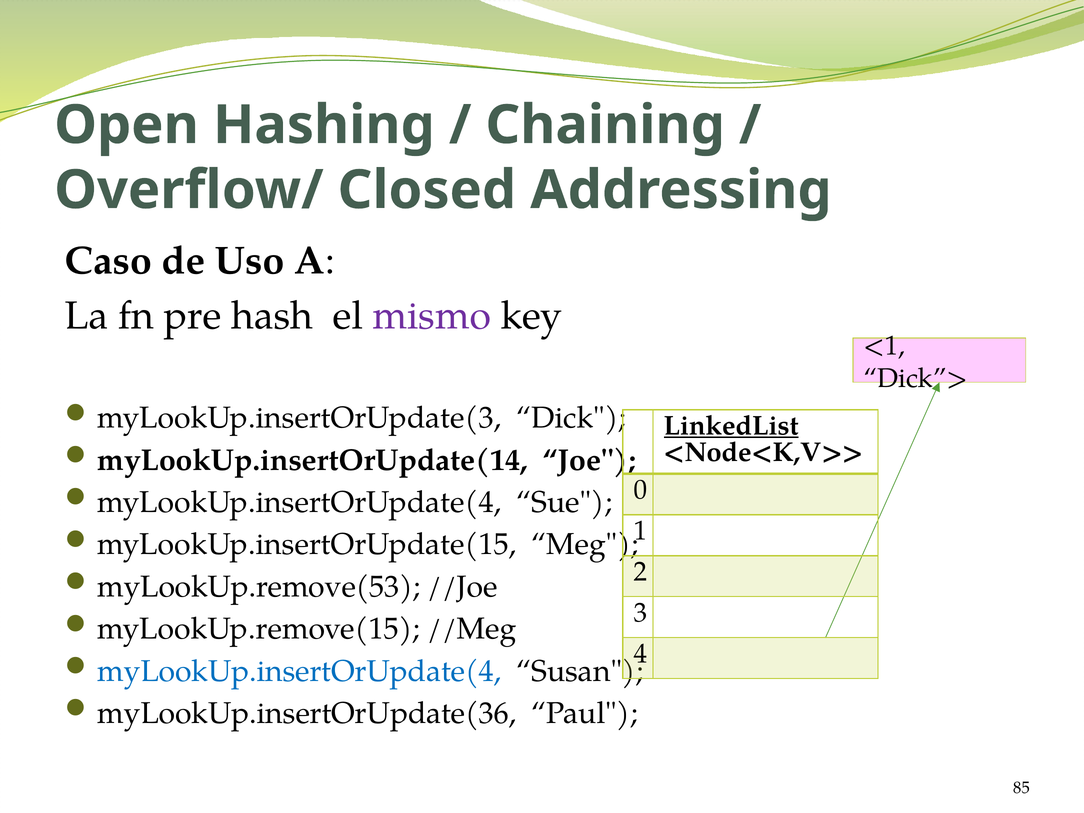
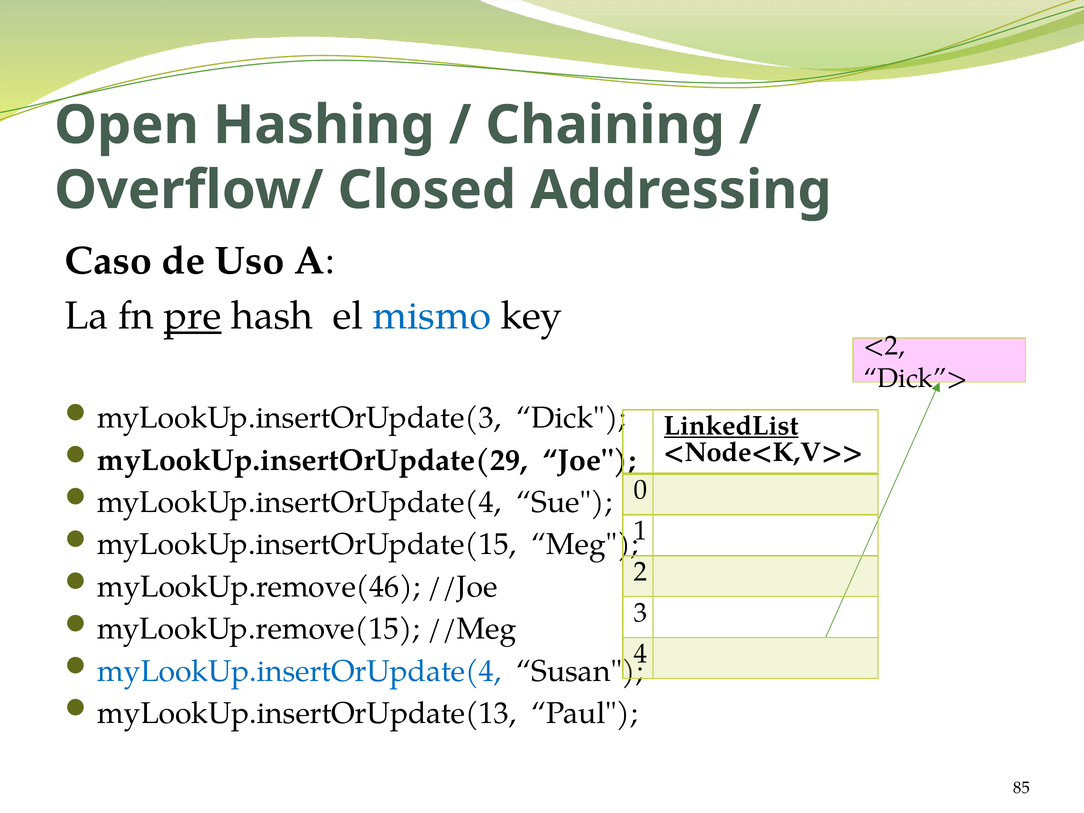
pre underline: none -> present (193, 316)
mismo colour: purple -> blue (432, 316)
<1: <1 -> <2 (884, 346)
myLookUp.insertOrUpdate(14: myLookUp.insertOrUpdate(14 -> myLookUp.insertOrUpdate(29 (313, 460)
myLookUp.remove(53: myLookUp.remove(53 -> myLookUp.remove(46 (259, 587)
myLookUp.insertOrUpdate(36: myLookUp.insertOrUpdate(36 -> myLookUp.insertOrUpdate(13 (307, 713)
